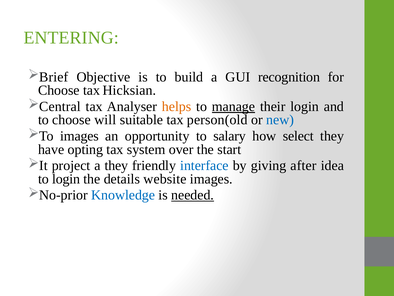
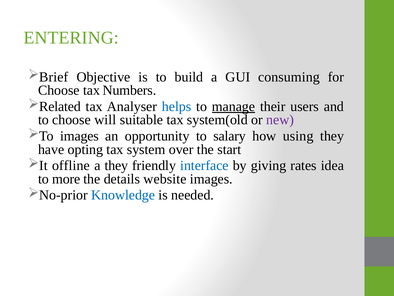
recognition: recognition -> consuming (289, 77)
Hicksian: Hicksian -> Numbers (129, 90)
Central: Central -> Related (60, 106)
helps colour: orange -> blue (177, 106)
their login: login -> users (305, 106)
person(old: person(old -> system(old (217, 120)
new colour: blue -> purple (280, 120)
select: select -> using (298, 136)
project: project -> offline (71, 165)
after: after -> rates (304, 165)
to login: login -> more (66, 179)
needed underline: present -> none (193, 195)
